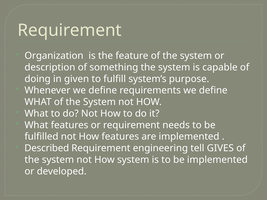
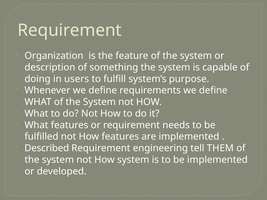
given: given -> users (77, 79)
GIVES: GIVES -> THEM (220, 148)
